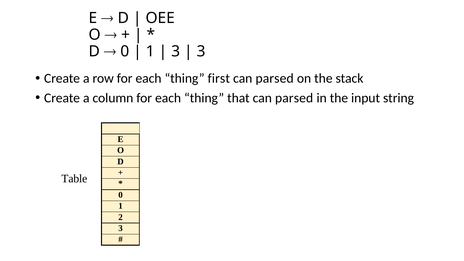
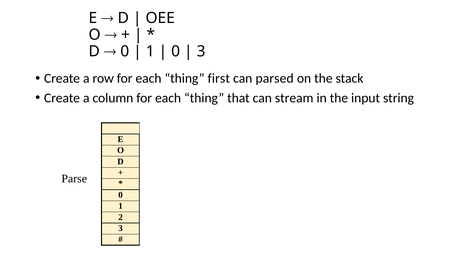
3: 3 -> 0 (176, 51)
that can parsed: parsed -> stream (294, 98)
Table: Table -> Parse (74, 179)
